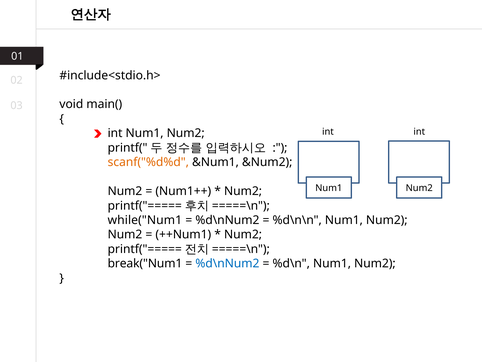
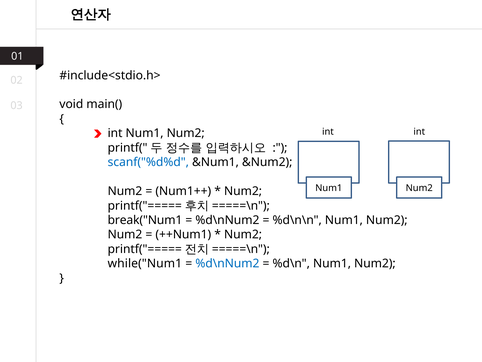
scanf("%d%d colour: orange -> blue (148, 162)
while("Num1: while("Num1 -> break("Num1 (145, 220)
break("Num1: break("Num1 -> while("Num1 (145, 263)
